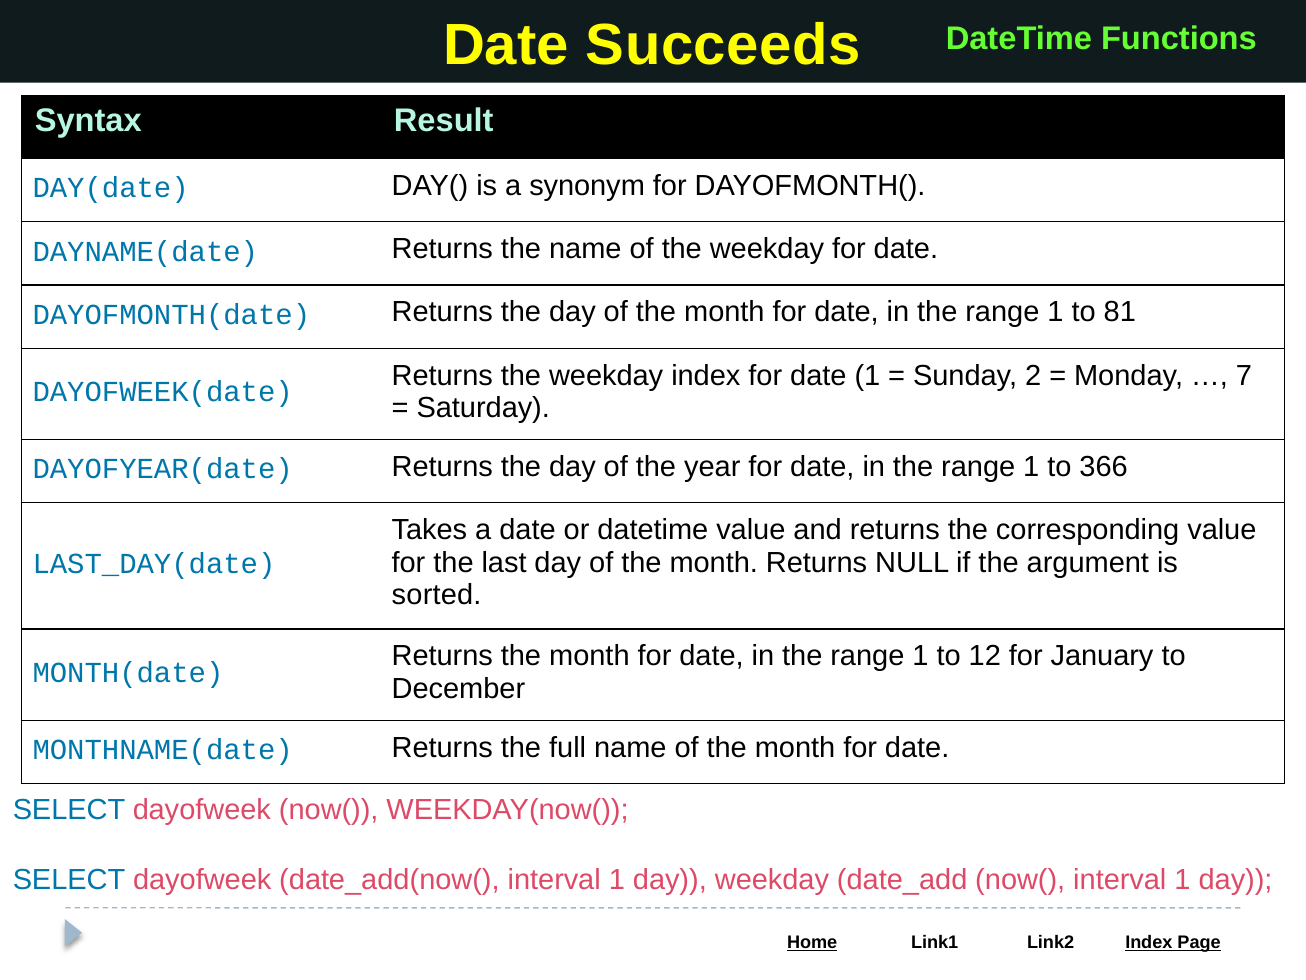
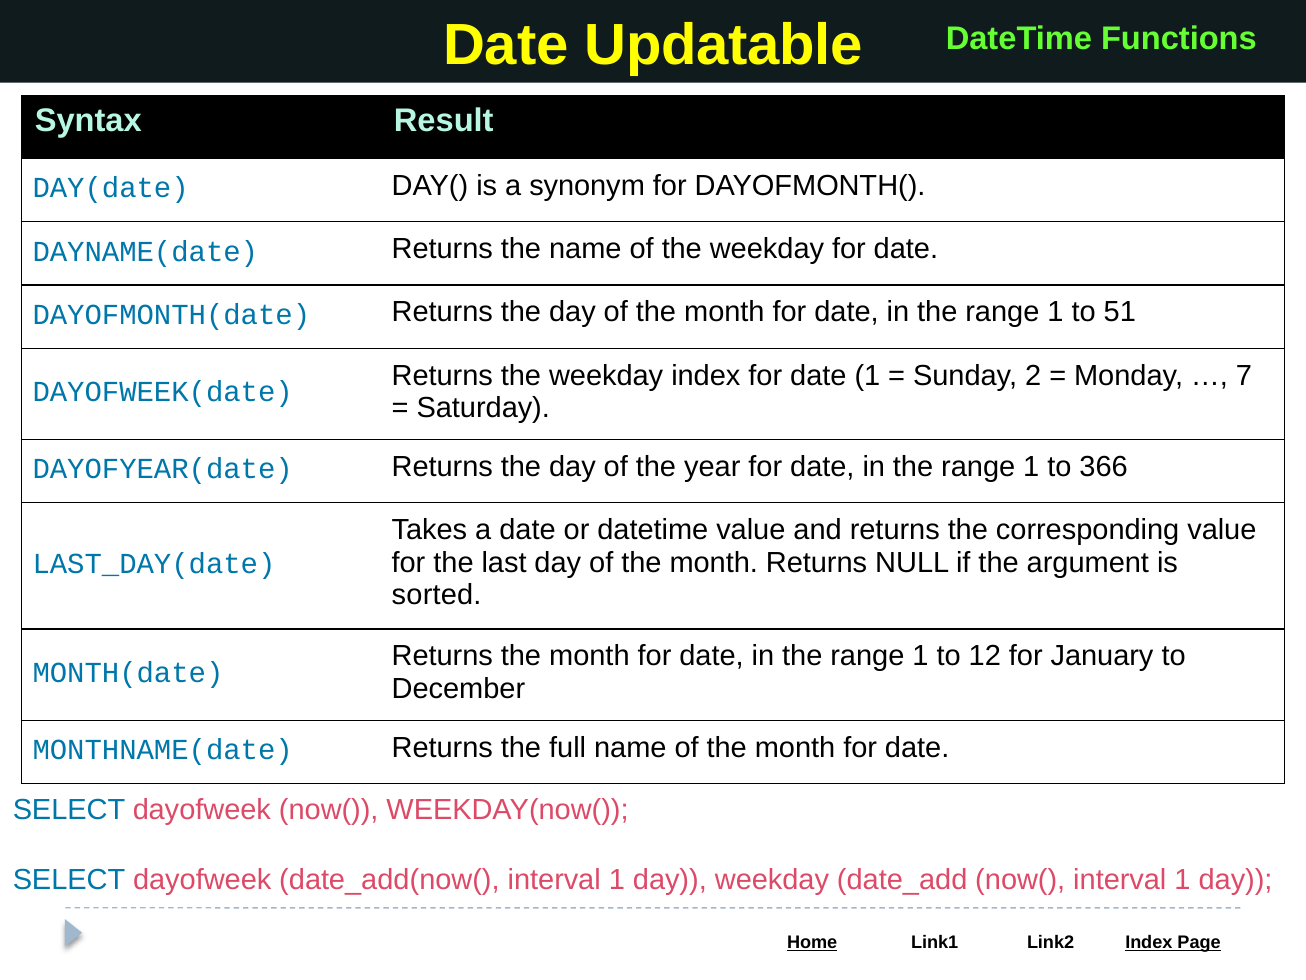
Succeeds: Succeeds -> Updatable (724, 45)
81: 81 -> 51 (1120, 312)
